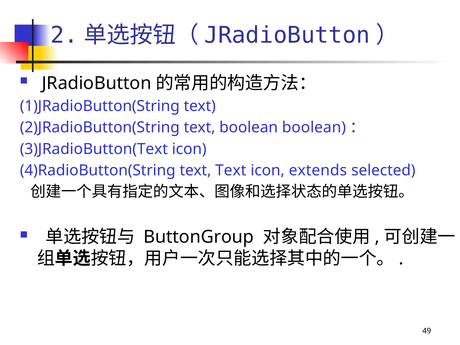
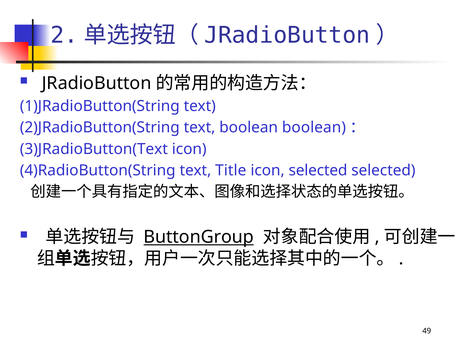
text Text: Text -> Title (231, 170)
icon extends: extends -> selected (318, 170)
ButtonGroup underline: none -> present (199, 237)
